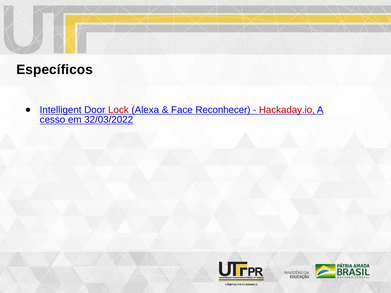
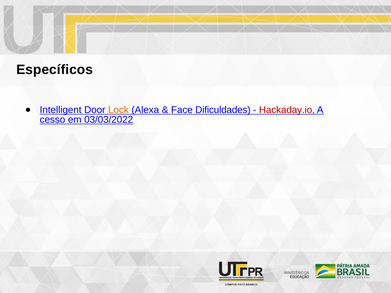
Lock colour: red -> orange (118, 110)
Reconhecer: Reconhecer -> Dificuldades (223, 110)
32/03/2022: 32/03/2022 -> 03/03/2022 (109, 120)
